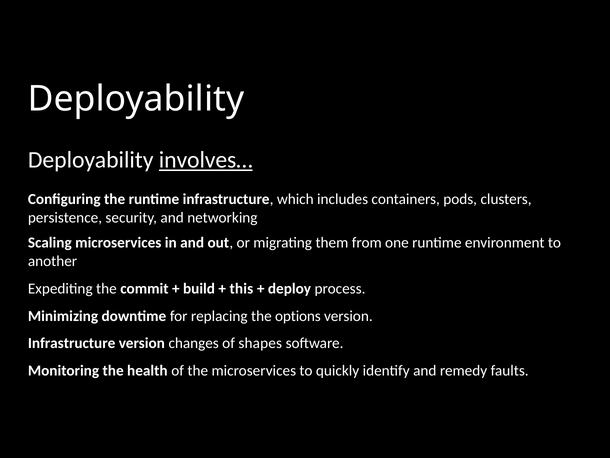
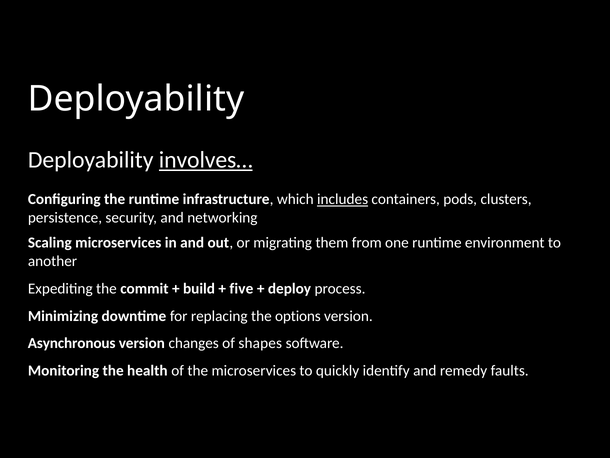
includes underline: none -> present (343, 199)
this: this -> five (241, 288)
Infrastructure: Infrastructure -> Asynchronous (72, 343)
